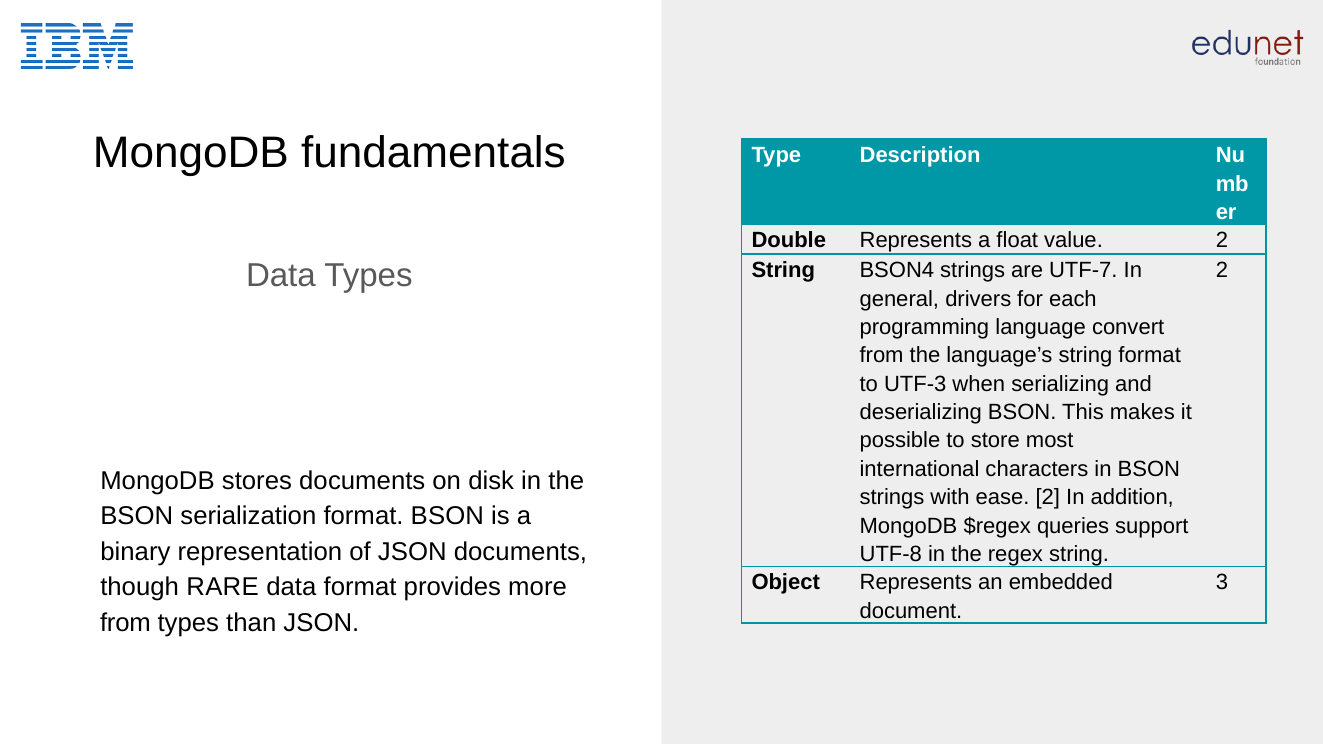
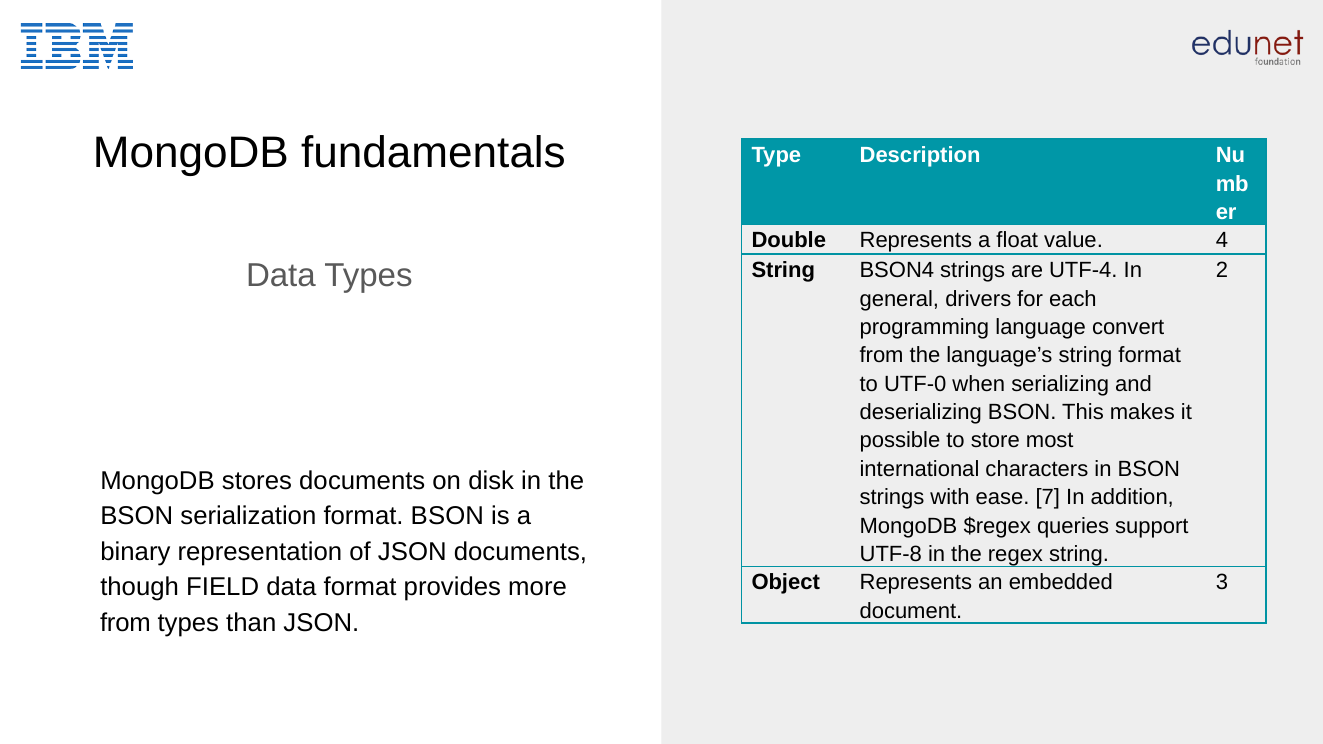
value 2: 2 -> 4 (1222, 241)
UTF-7: UTF-7 -> UTF-4 (1083, 271)
UTF-3: UTF-3 -> UTF-0 (915, 384)
ease 2: 2 -> 7 (1048, 498)
RARE: RARE -> FIELD (223, 587)
